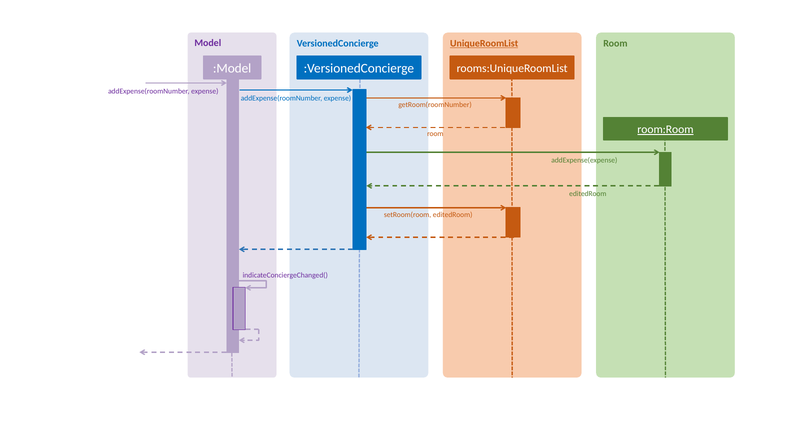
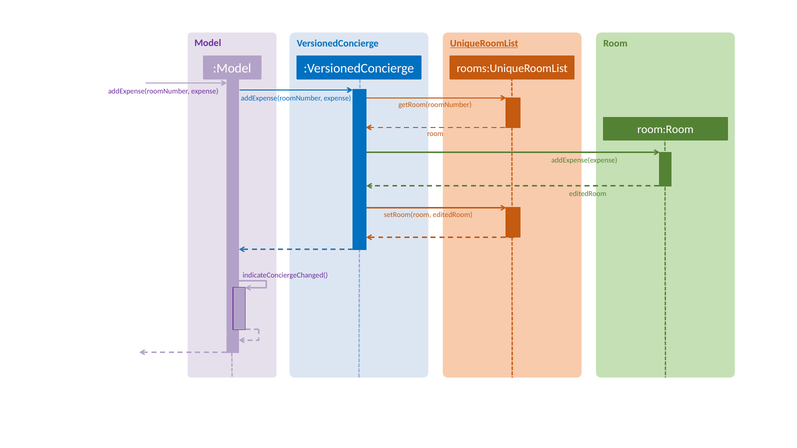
room:Room underline: present -> none (665, 130)
